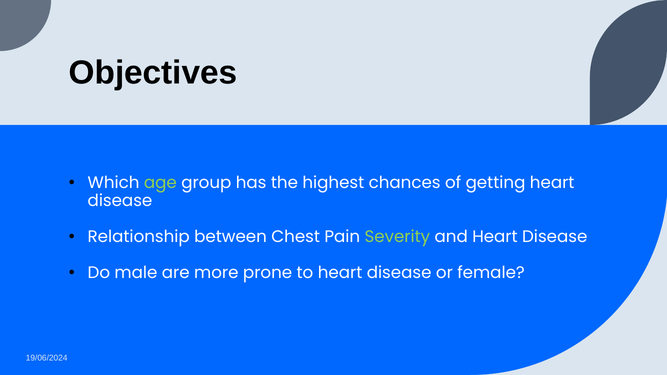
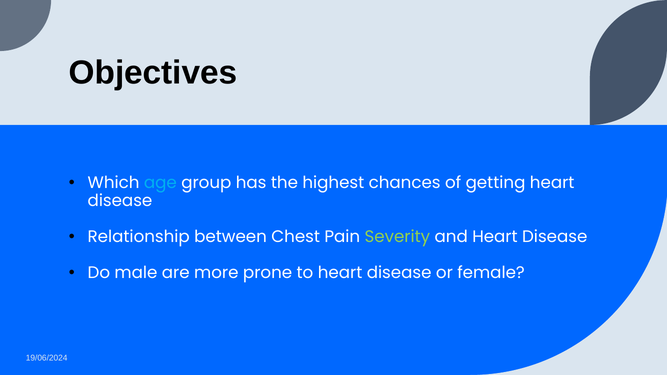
age colour: light green -> light blue (160, 183)
